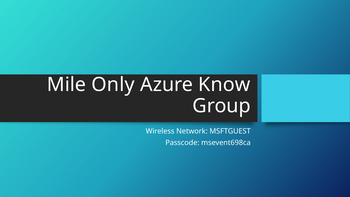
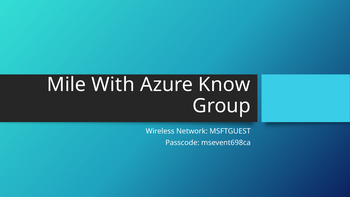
Only: Only -> With (113, 85)
